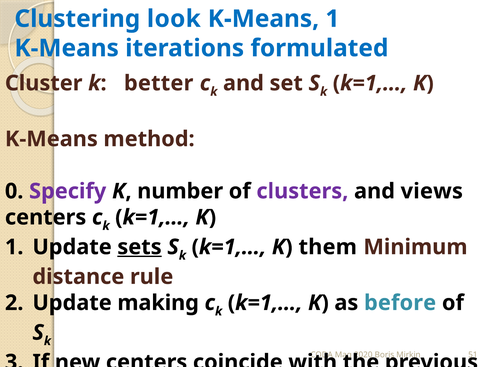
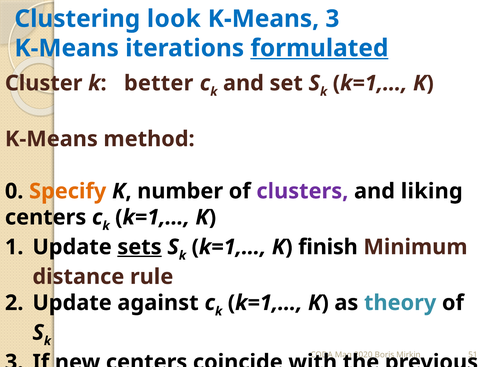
K-Means 1: 1 -> 3 (332, 19)
formulated underline: none -> present (319, 48)
Specify colour: purple -> orange (68, 191)
views: views -> liking (432, 191)
them: them -> finish (328, 247)
making: making -> against (158, 303)
before: before -> theory (400, 303)
